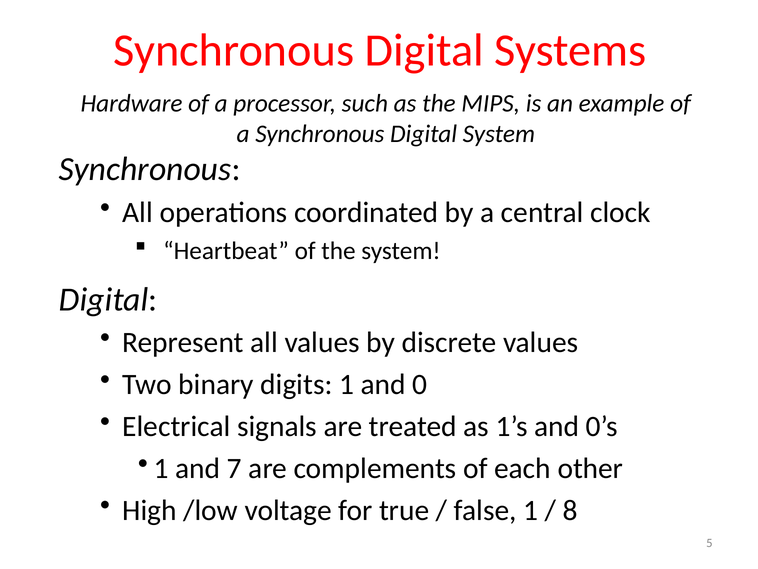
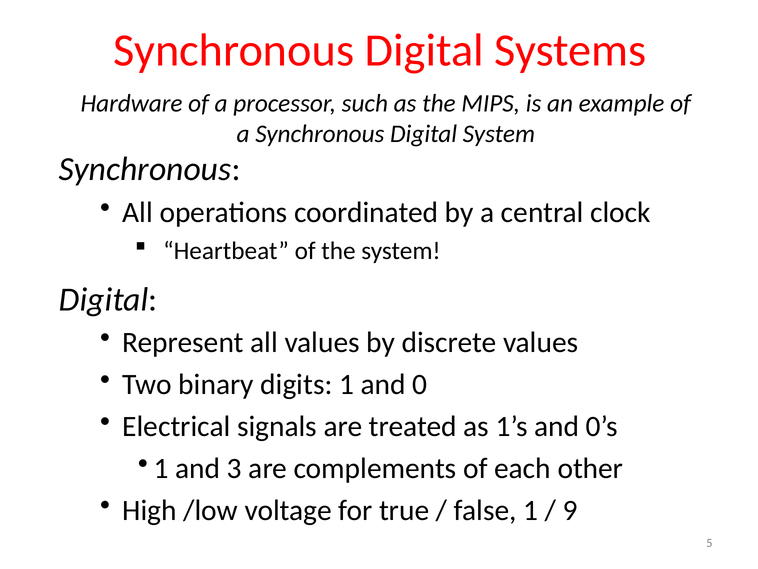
7: 7 -> 3 (234, 468)
8: 8 -> 9 (570, 510)
